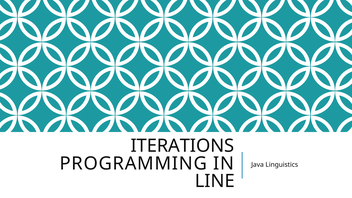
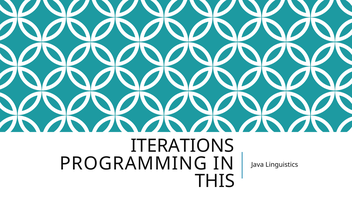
LINE: LINE -> THIS (215, 181)
